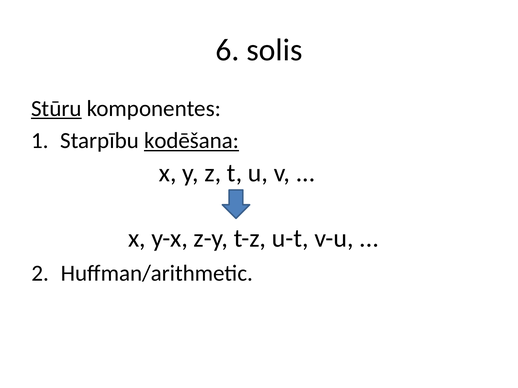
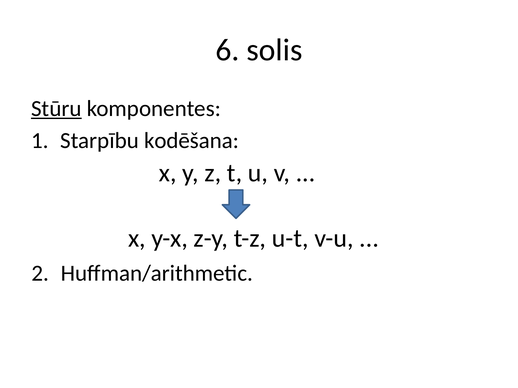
kodēšana underline: present -> none (192, 141)
